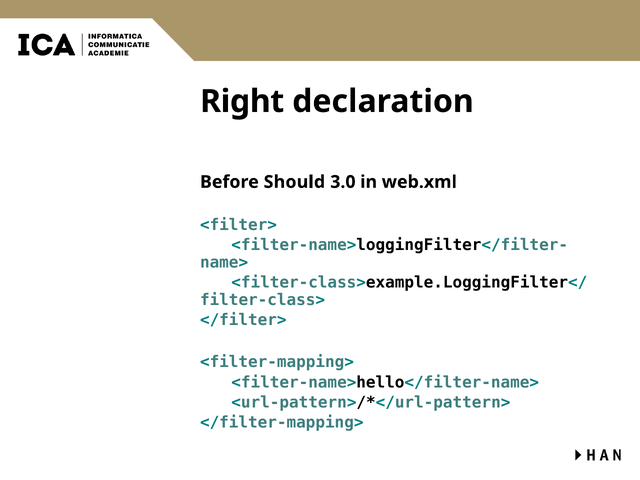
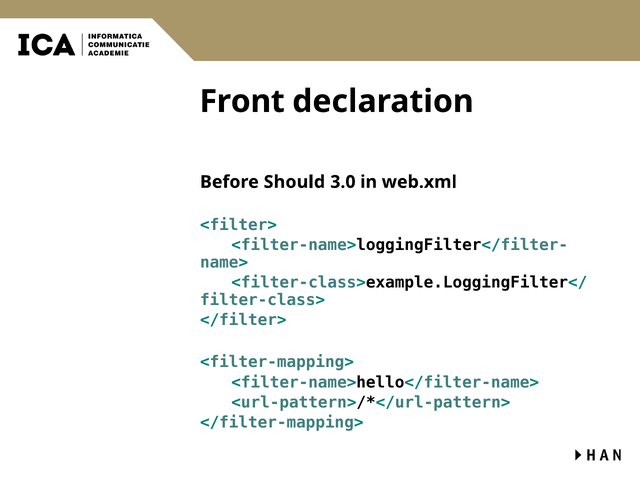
Right: Right -> Front (242, 101)
